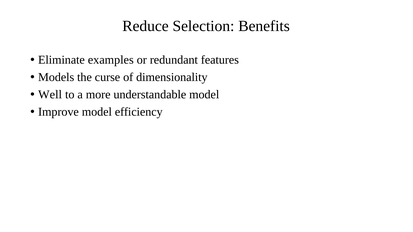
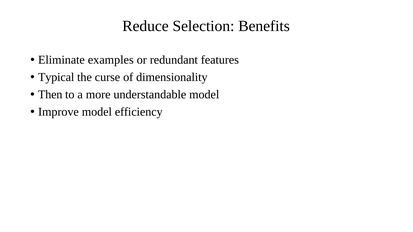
Models: Models -> Typical (56, 77)
Well: Well -> Then (50, 95)
